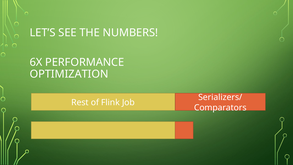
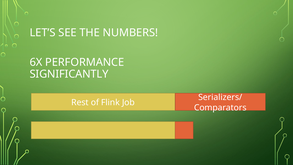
OPTIMIZATION: OPTIMIZATION -> SIGNIFICANTLY (69, 74)
